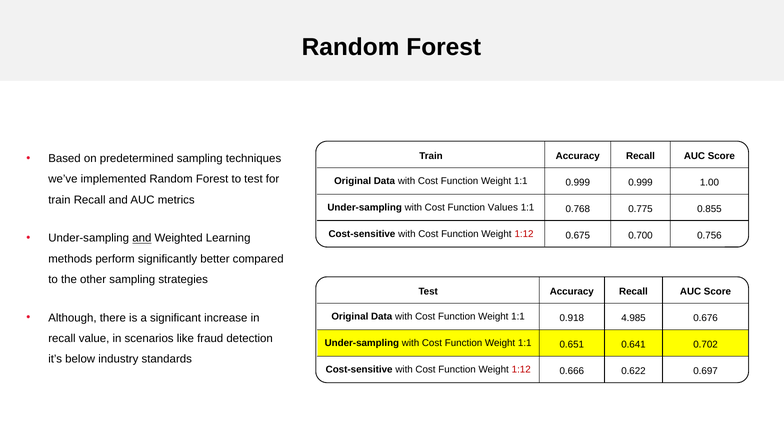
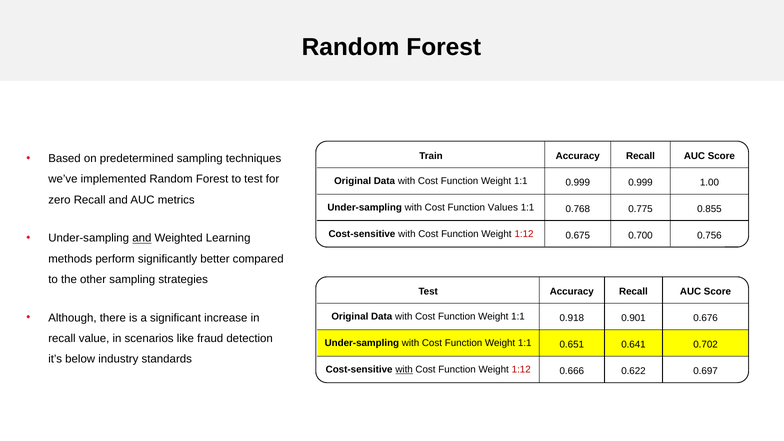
train: train -> zero (59, 200)
4.985: 4.985 -> 0.901 (633, 318)
with underline: none -> present (404, 370)
